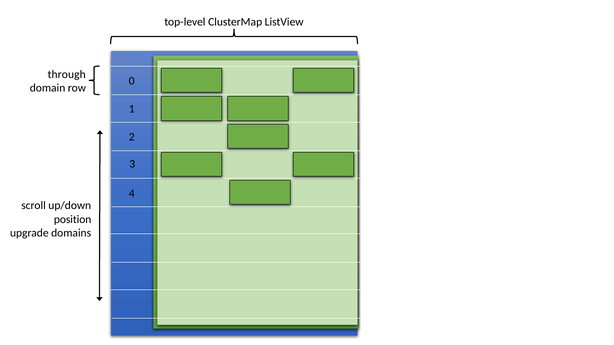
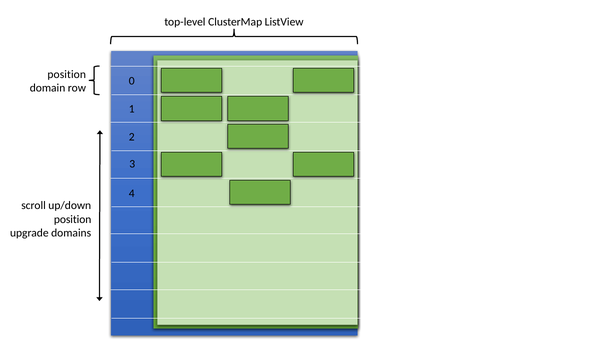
through: through -> position (67, 74)
